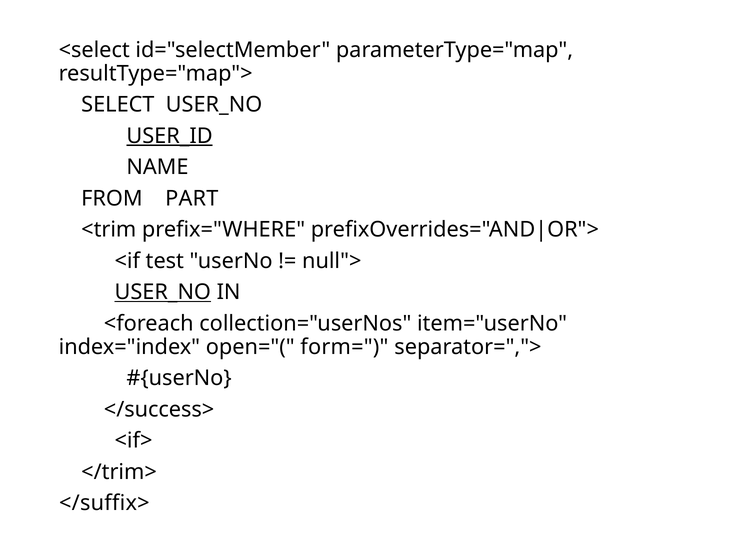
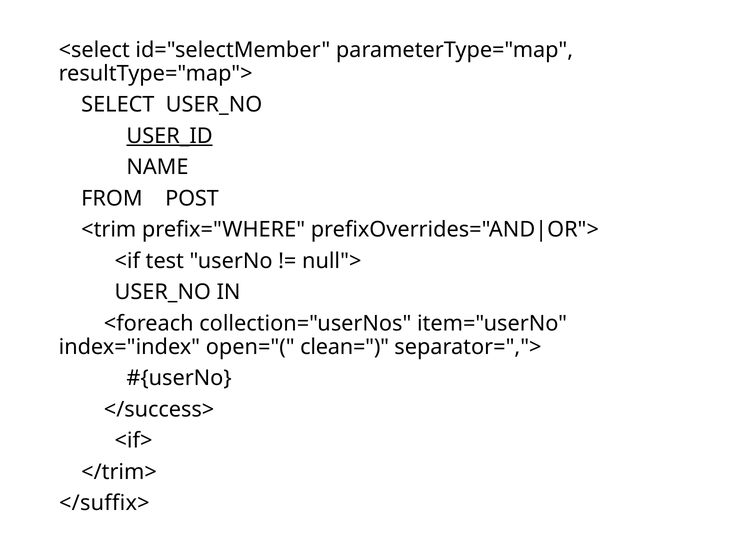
PART: PART -> POST (192, 198)
USER_NO underline: present -> none (163, 292)
form=: form= -> clean= (345, 347)
